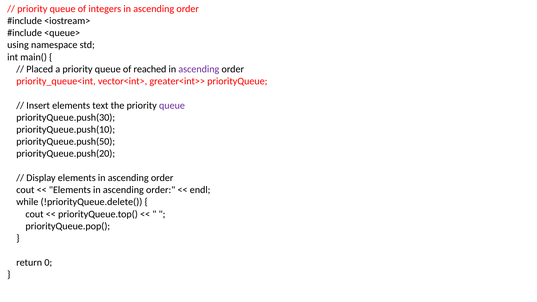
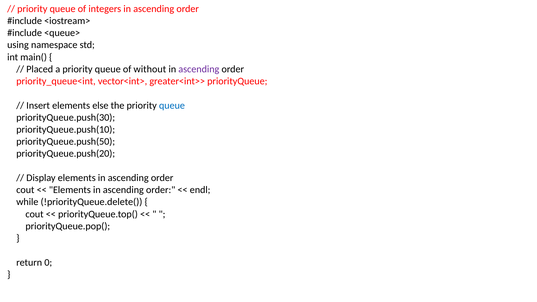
reached: reached -> without (150, 69)
text: text -> else (100, 105)
queue colour: purple -> blue (172, 105)
